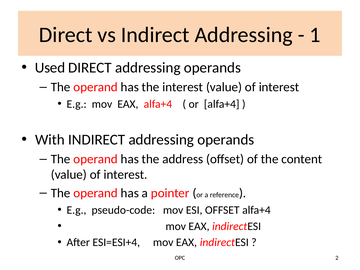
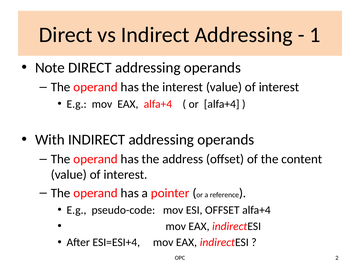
Used: Used -> Note (50, 68)
